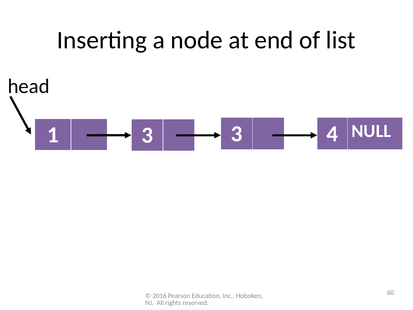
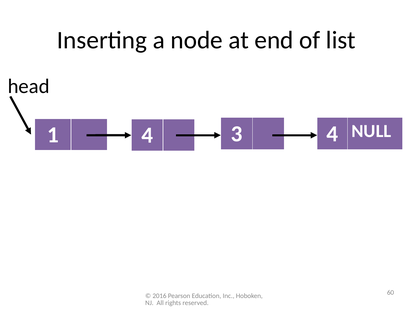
1 3: 3 -> 4 (147, 135)
